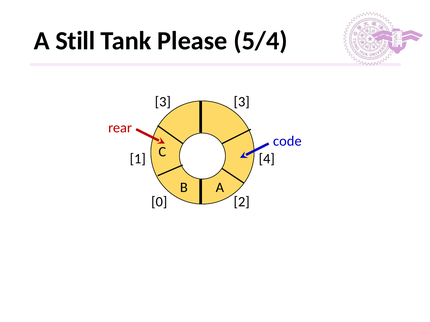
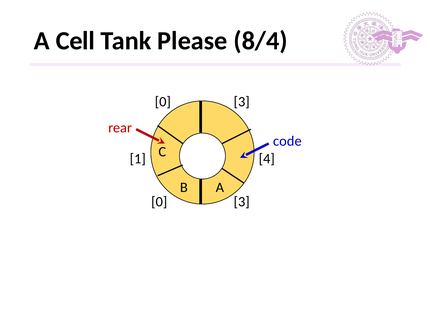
Still: Still -> Cell (75, 41)
5/4: 5/4 -> 8/4 (261, 41)
3: 3 -> 0 (163, 102)
2: 2 -> 3 (242, 202)
